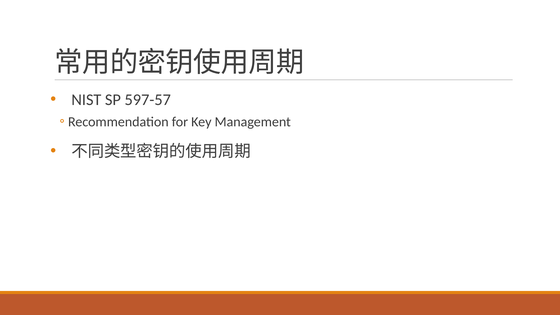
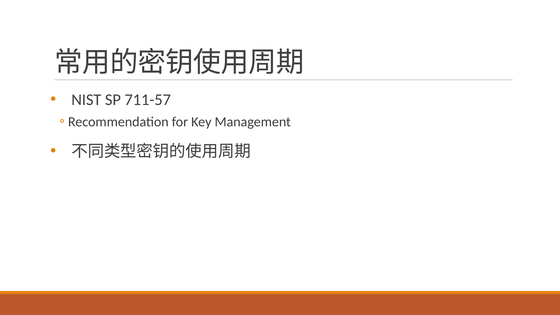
597-57: 597-57 -> 711-57 (148, 100)
